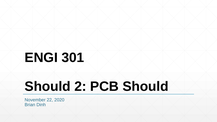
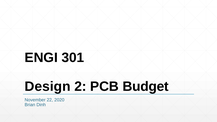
Should: Should -> Design (48, 86)
PCB Should: Should -> Budget (146, 86)
